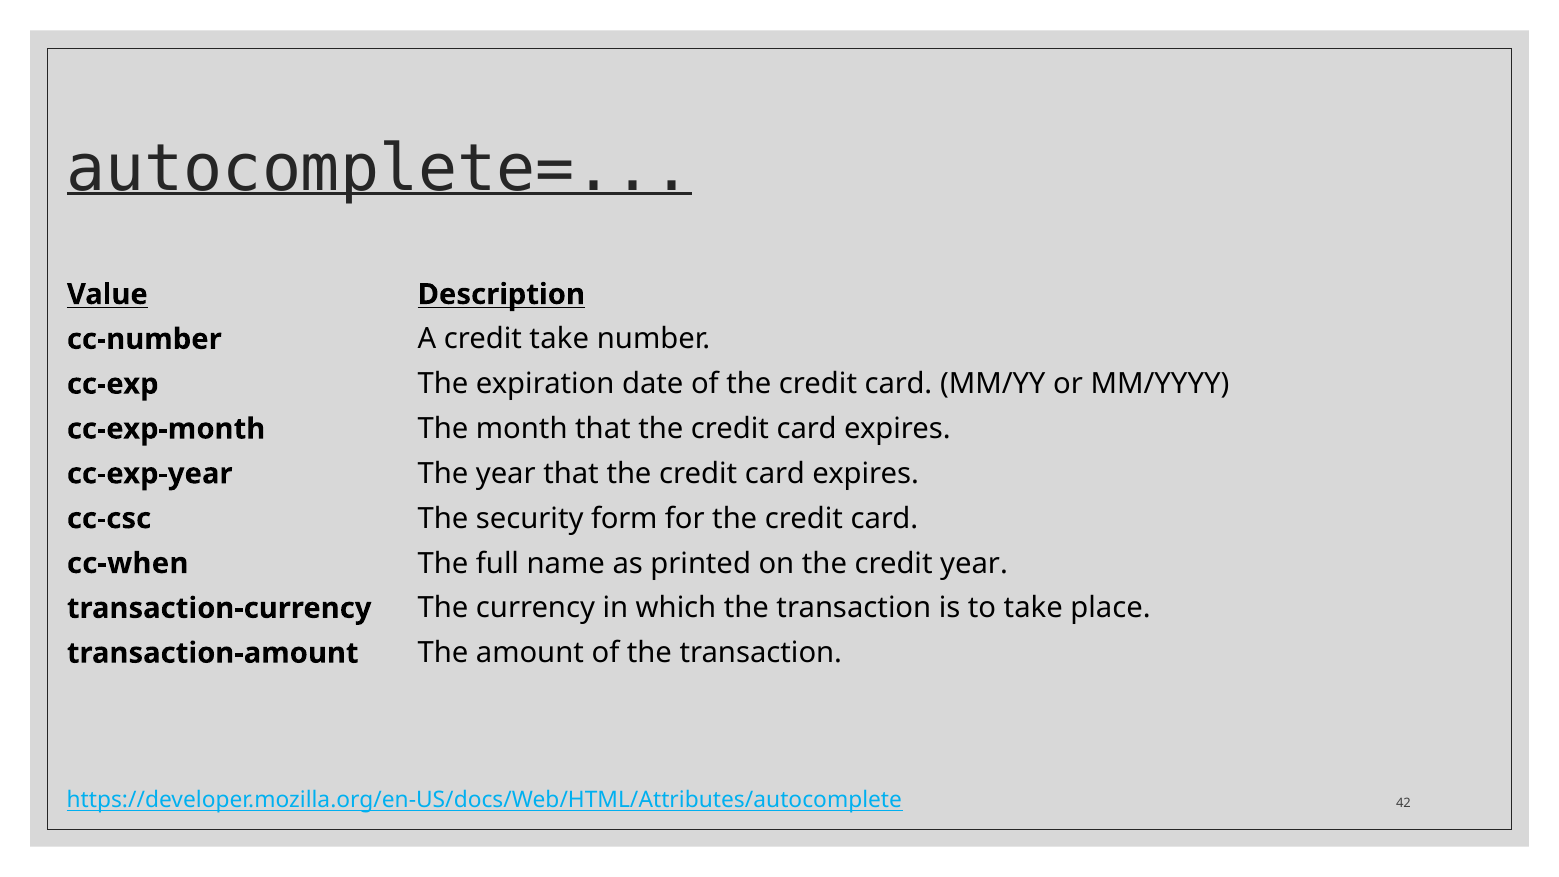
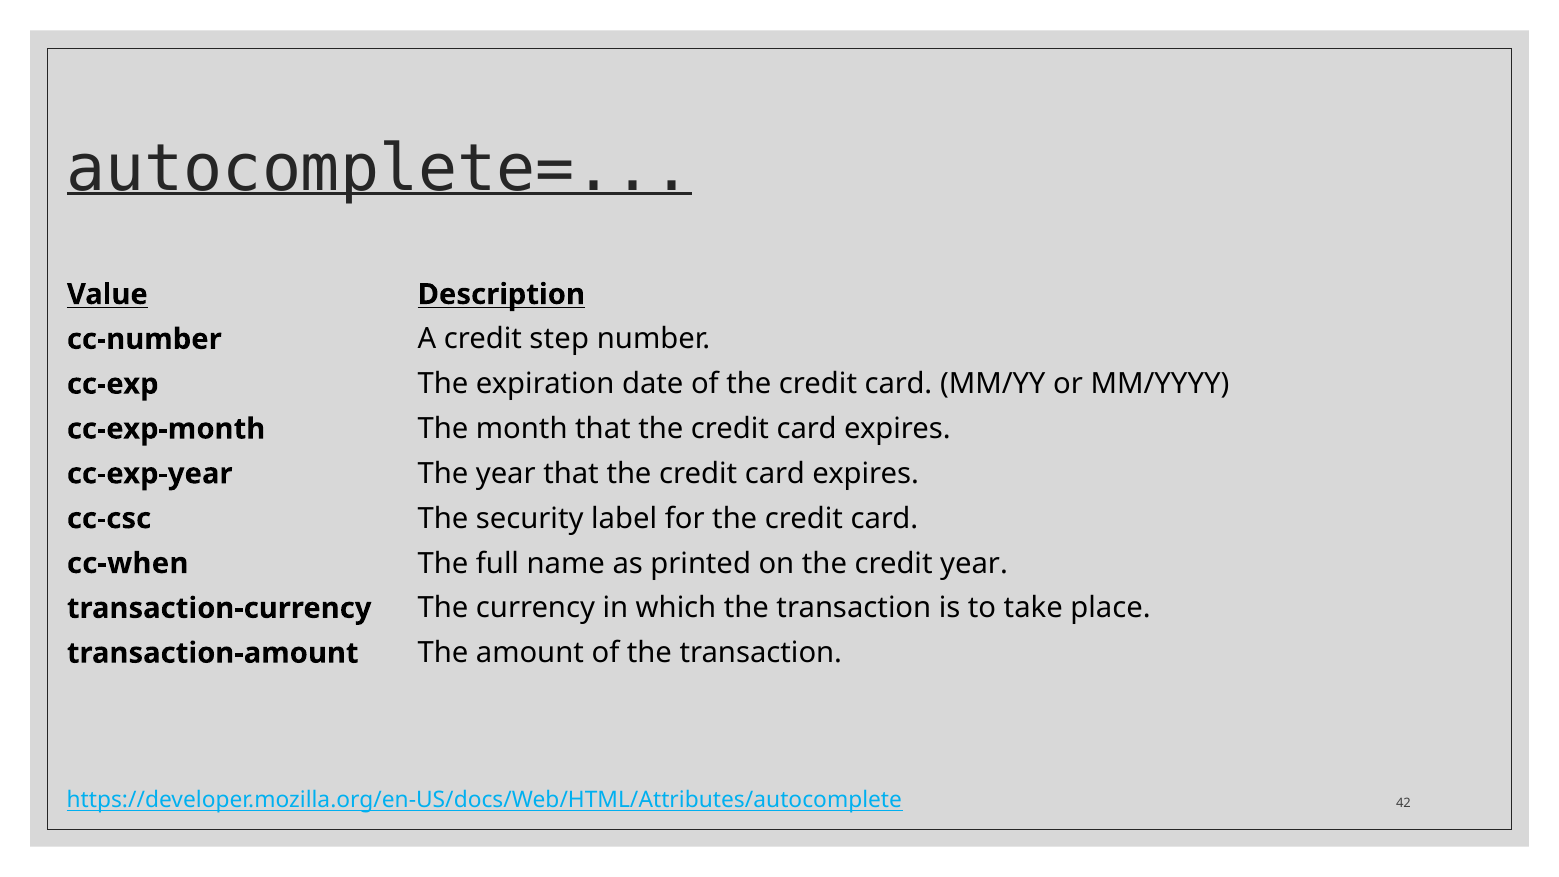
credit take: take -> step (559, 339)
form: form -> label (624, 519)
